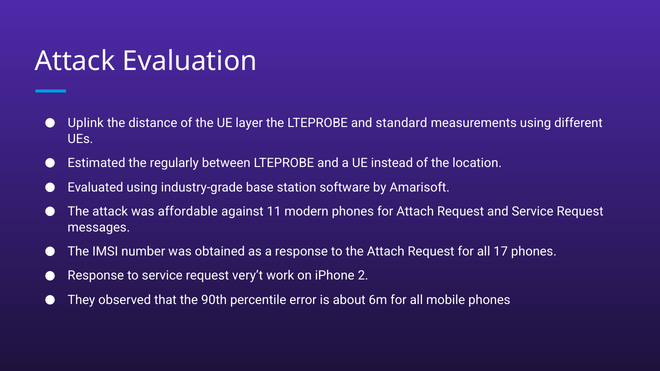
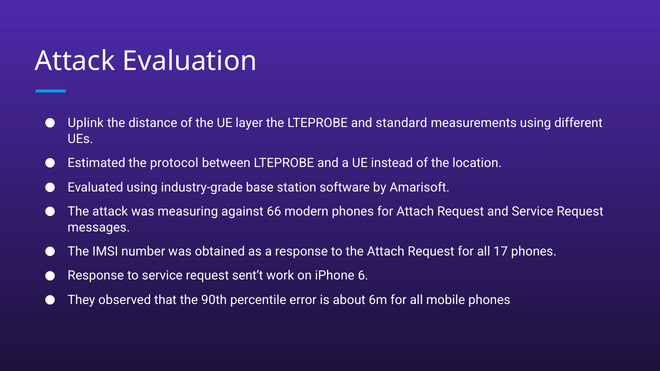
regularly: regularly -> protocol (174, 163)
affordable: affordable -> measuring (188, 212)
11: 11 -> 66 (274, 212)
very’t: very’t -> sent’t (248, 276)
2: 2 -> 6 (363, 276)
